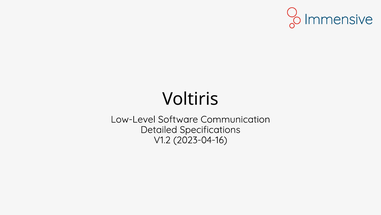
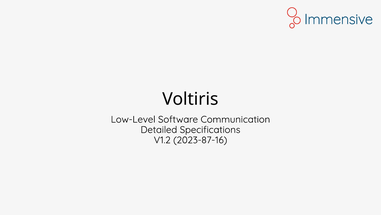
2023-04-16: 2023-04-16 -> 2023-87-16 (200, 140)
